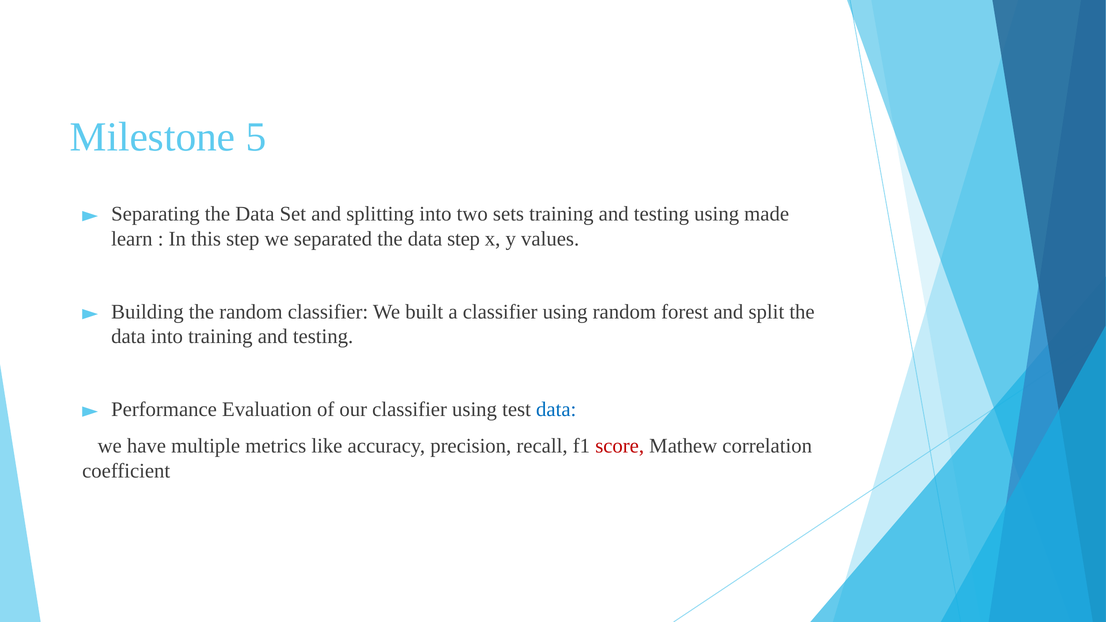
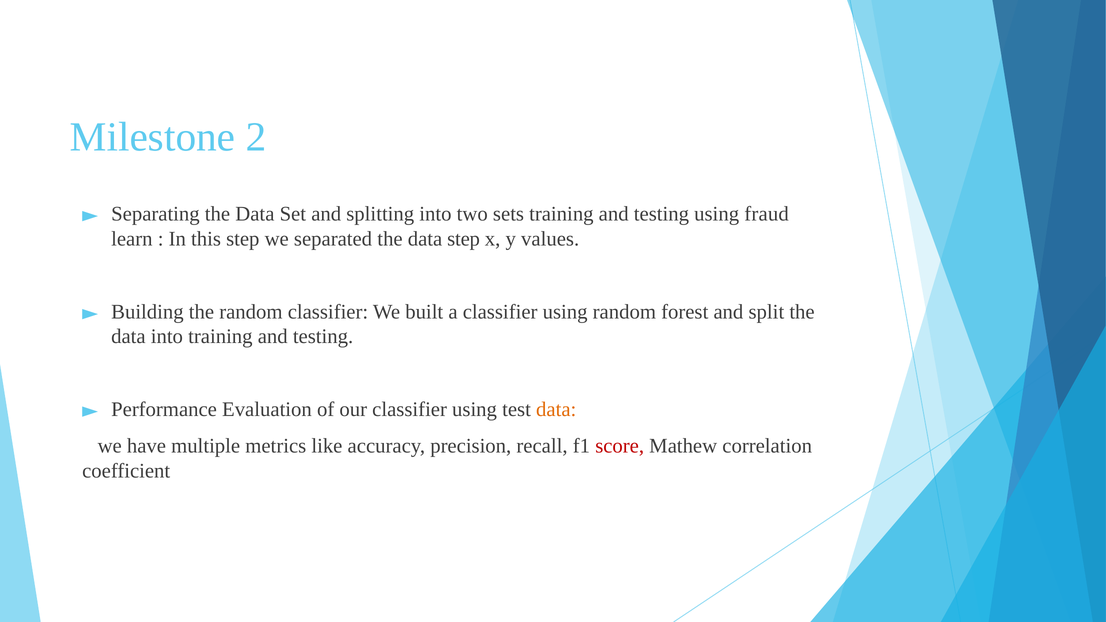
5: 5 -> 2 (256, 137)
made: made -> fraud (767, 214)
data colour: blue -> orange (556, 409)
